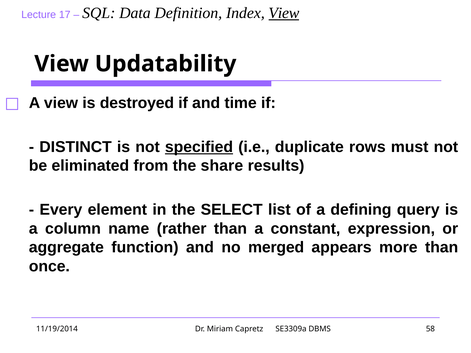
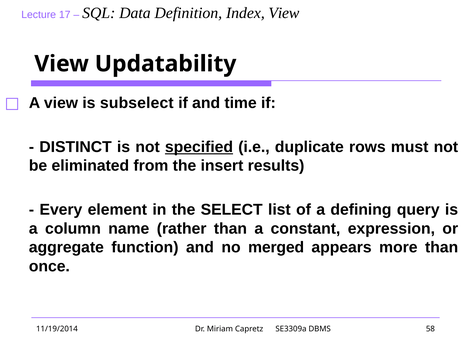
View underline: present -> none (284, 13)
destroyed: destroyed -> subselect (137, 103)
share: share -> insert (222, 166)
